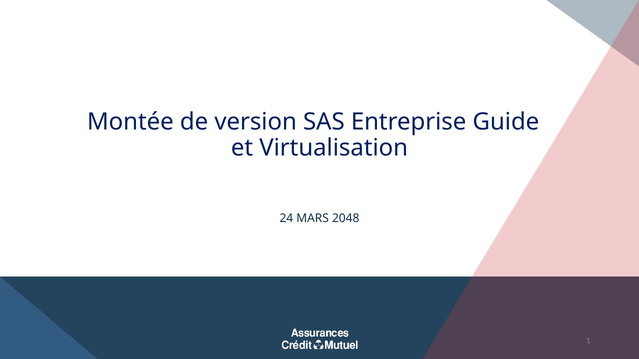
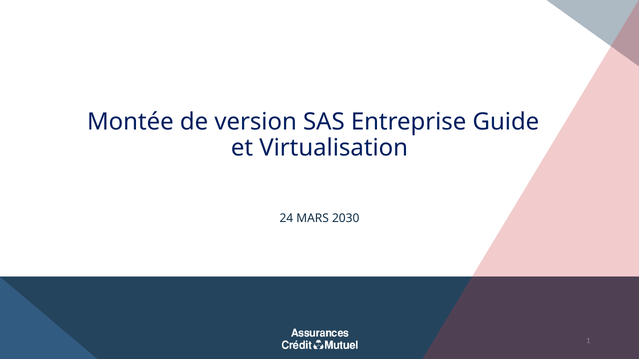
2048: 2048 -> 2030 (346, 219)
